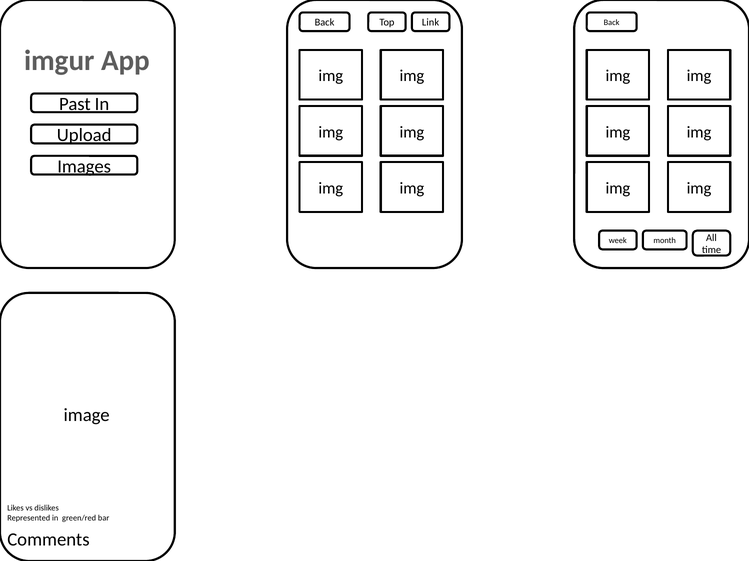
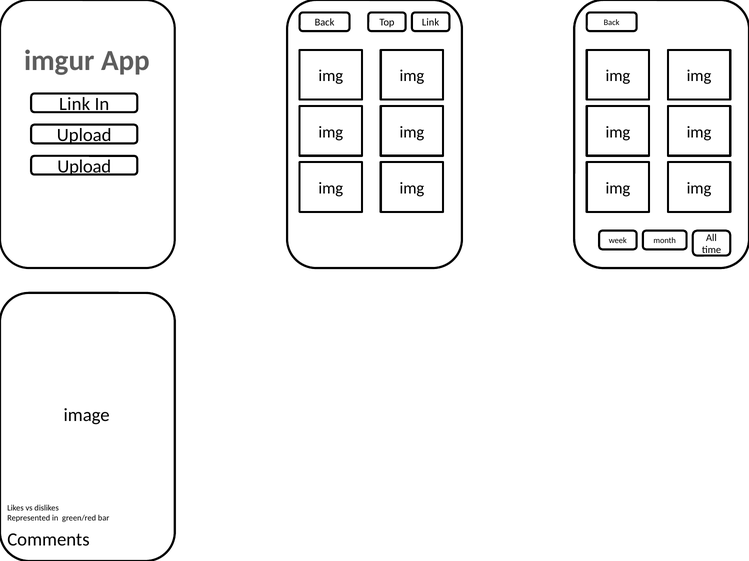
Past: Past -> Link (75, 104)
Images: Images -> Upload (84, 167)
